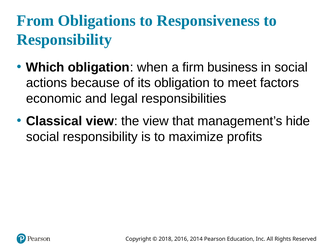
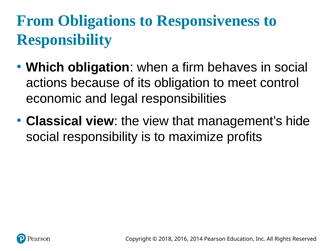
business: business -> behaves (232, 67)
factors: factors -> control (280, 83)
